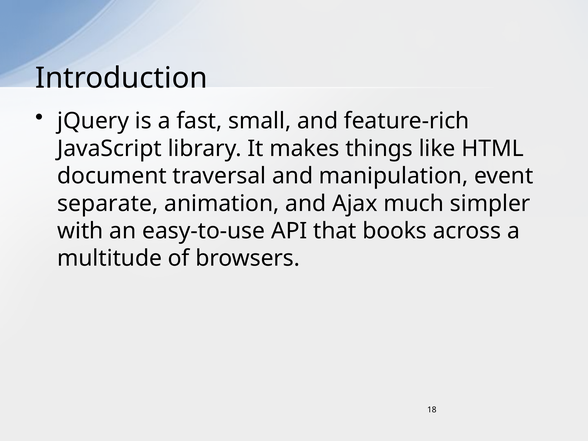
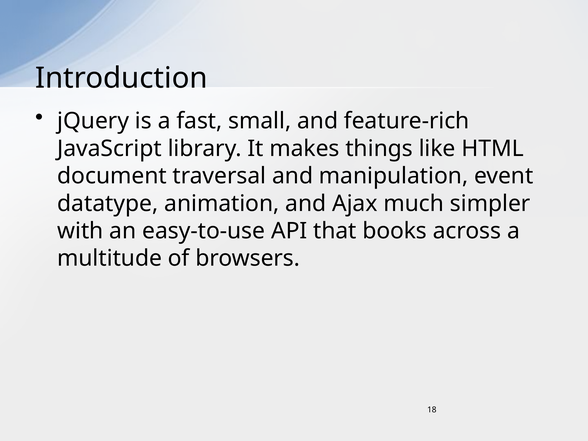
separate: separate -> datatype (108, 203)
